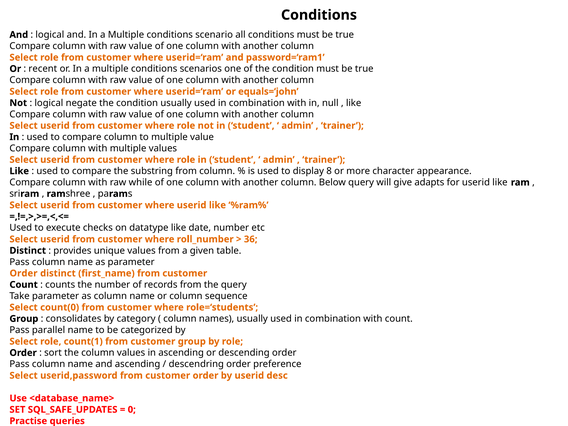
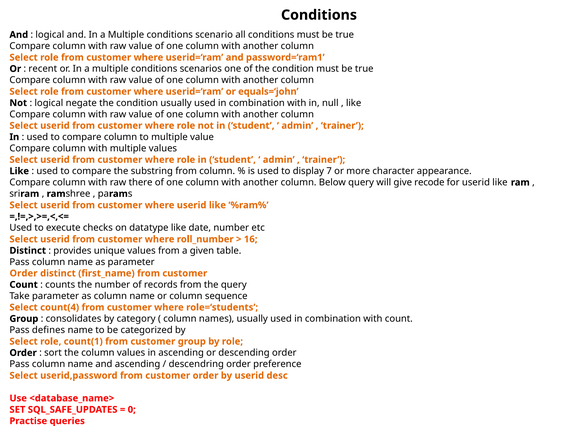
8: 8 -> 7 (329, 171)
while: while -> there (141, 182)
adapts: adapts -> recode (429, 182)
36: 36 -> 16 (251, 239)
count(0: count(0 -> count(4 (60, 307)
parallel: parallel -> defines (49, 330)
